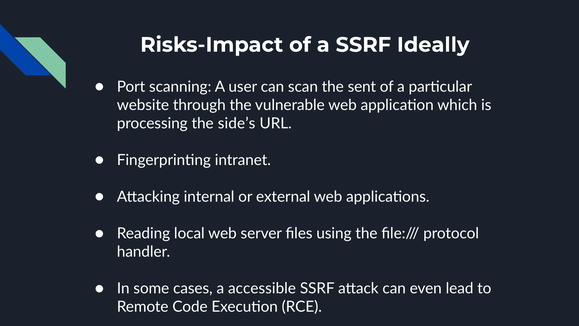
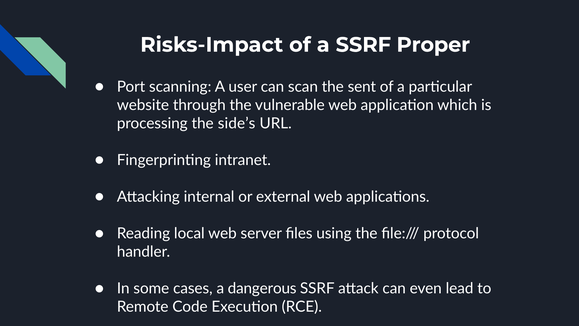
Ideally: Ideally -> Proper (433, 45)
accessible: accessible -> dangerous (262, 288)
